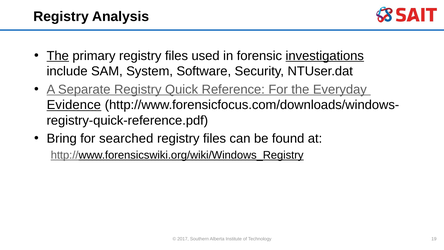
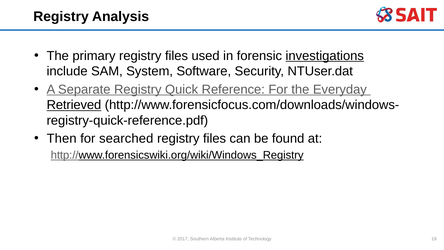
The underline: present -> none (58, 56)
Evidence: Evidence -> Retrieved (74, 105)
Bring: Bring -> Then (62, 138)
